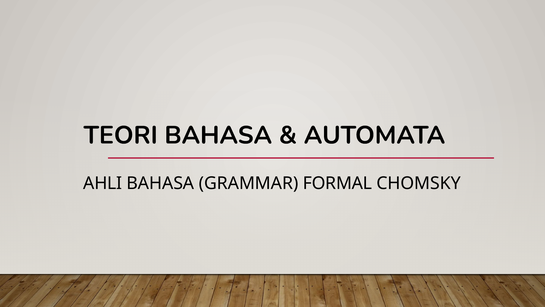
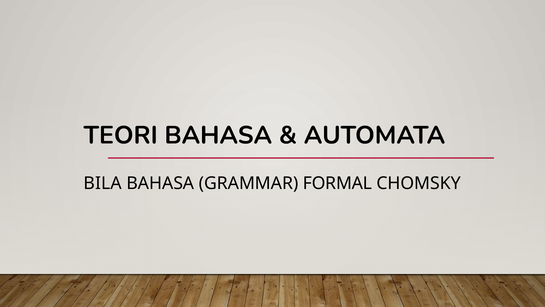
AHLI: AHLI -> BILA (103, 183)
